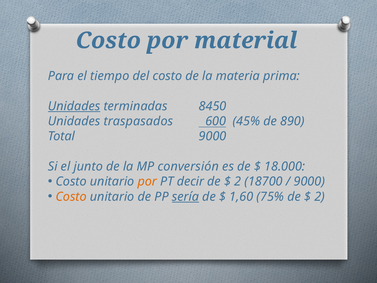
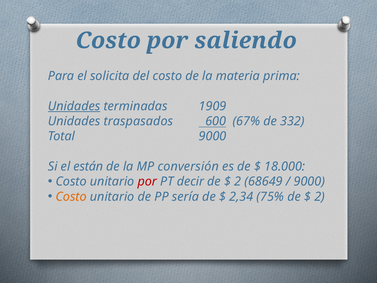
material: material -> saliendo (246, 41)
tiempo: tiempo -> solicita (110, 76)
8450: 8450 -> 1909 (213, 106)
45%: 45% -> 67% (246, 121)
890: 890 -> 332 (292, 121)
junto: junto -> están (88, 166)
por colour: orange -> red (147, 181)
18700: 18700 -> 68649 (264, 181)
sería underline: present -> none (185, 197)
1,60: 1,60 -> 2,34 (241, 197)
